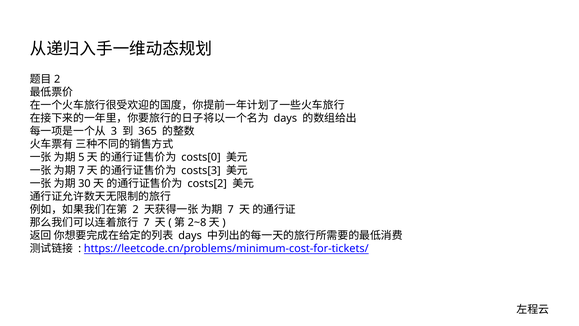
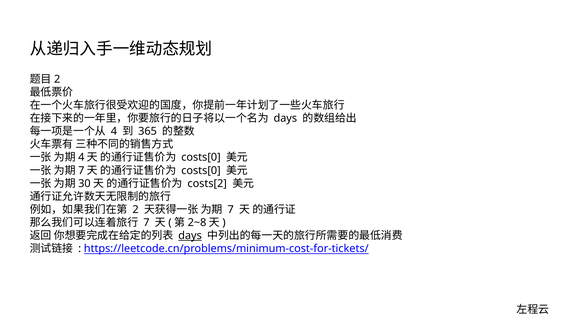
3: 3 -> 4 (114, 131)
5: 5 -> 4 (81, 157)
costs[3: costs[3 -> costs[0 (201, 170)
days underline: none -> present (190, 235)
